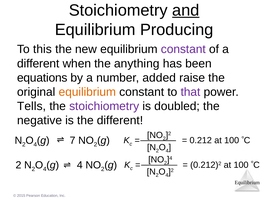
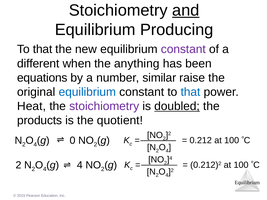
this: this -> that (43, 49)
added: added -> similar (159, 78)
equilibrium colour: orange -> blue (87, 92)
that colour: purple -> blue (191, 92)
Tells: Tells -> Heat (32, 106)
doubled underline: none -> present (177, 106)
negative: negative -> products (40, 121)
the different: different -> quotient (120, 121)
7: 7 -> 0 (73, 141)
